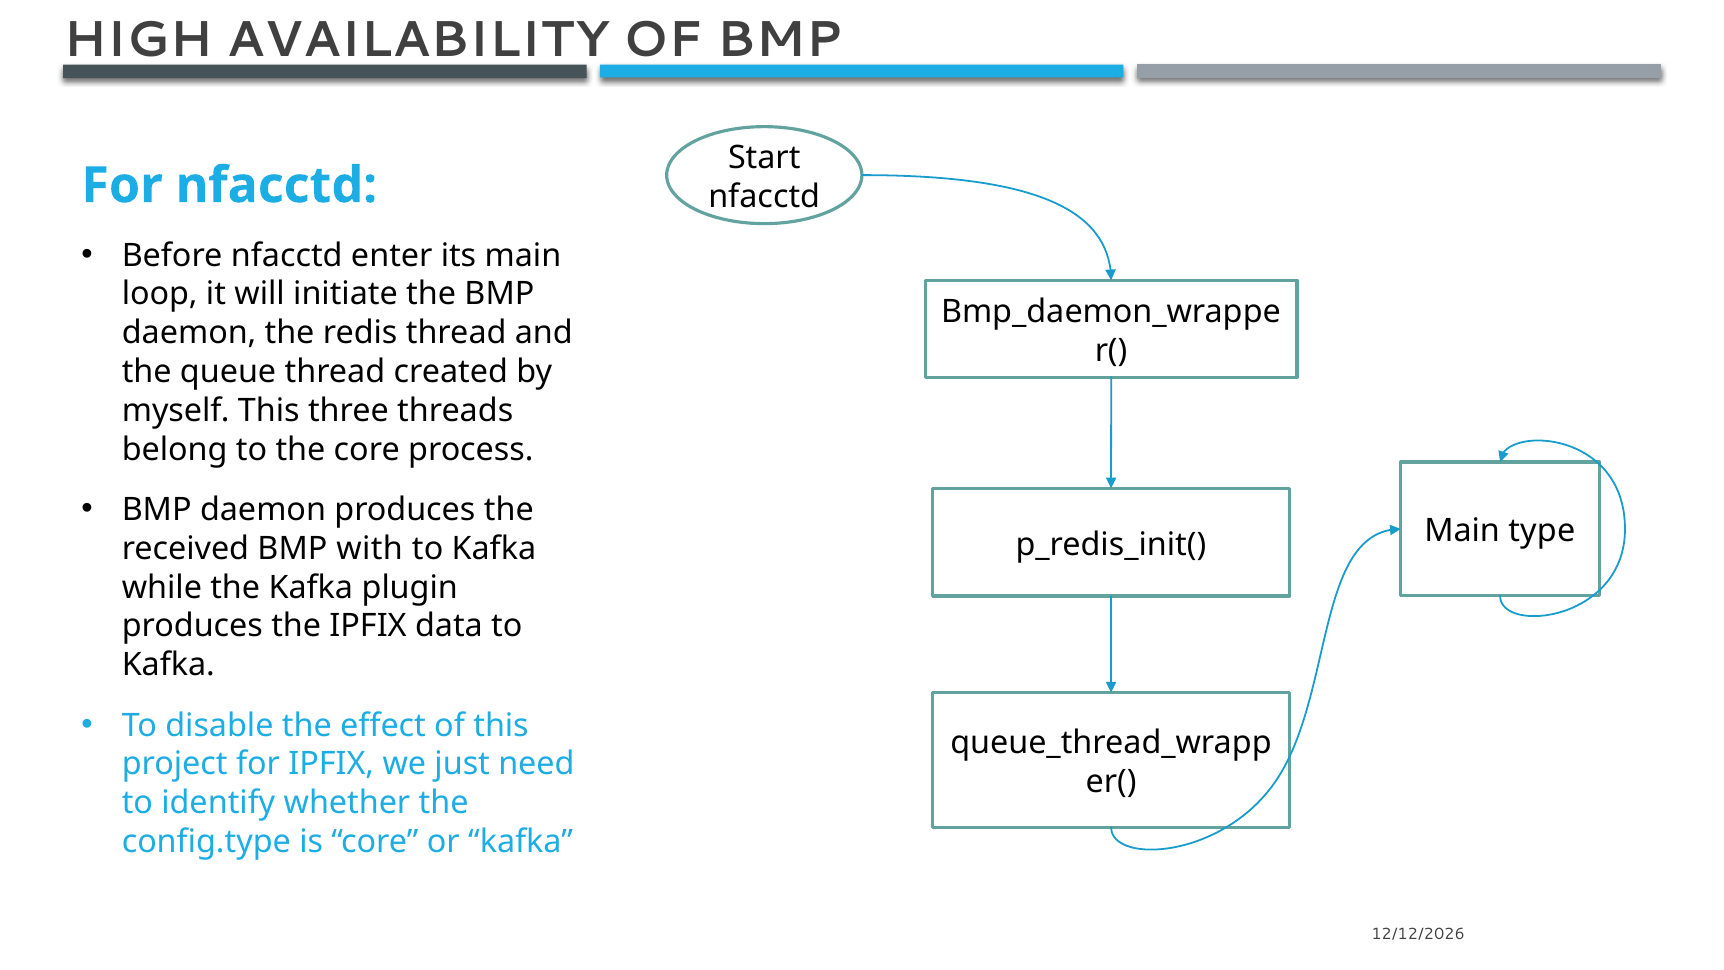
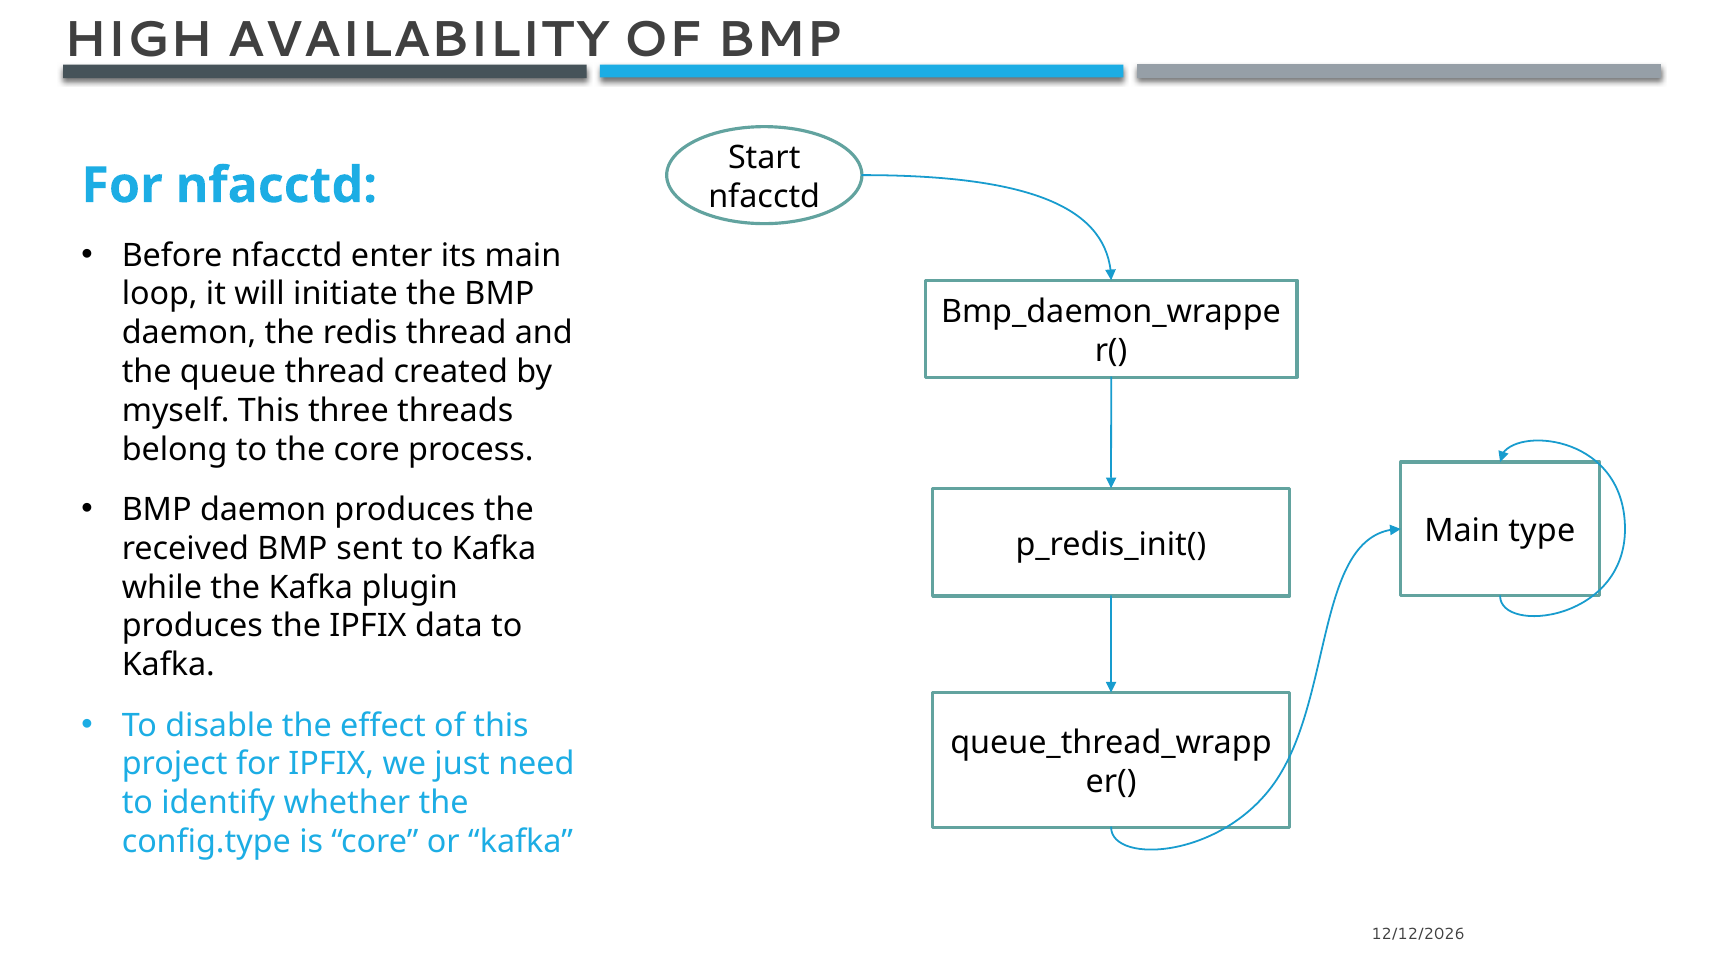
with: with -> sent (370, 548)
